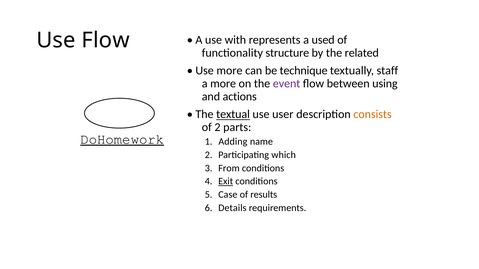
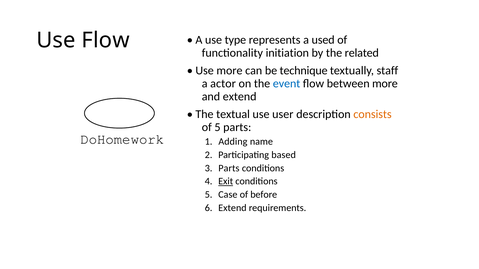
with: with -> type (235, 40)
structure: structure -> initiation (287, 53)
a more: more -> actor (223, 84)
event colour: purple -> blue (287, 84)
between using: using -> more (385, 84)
and actions: actions -> extend (240, 97)
textual underline: present -> none (233, 115)
of 2: 2 -> 5 (217, 127)
DoHomework underline: present -> none (122, 139)
which: which -> based (284, 155)
From: From -> Parts (229, 168)
results: results -> before (264, 195)
6 Details: Details -> Extend (232, 208)
